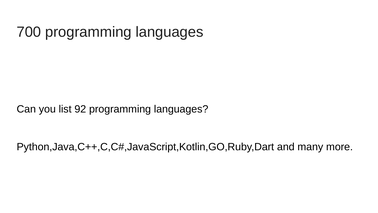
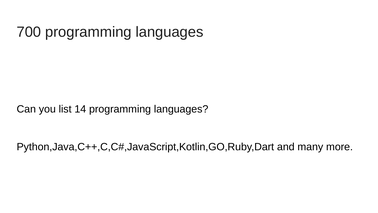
92: 92 -> 14 (80, 109)
